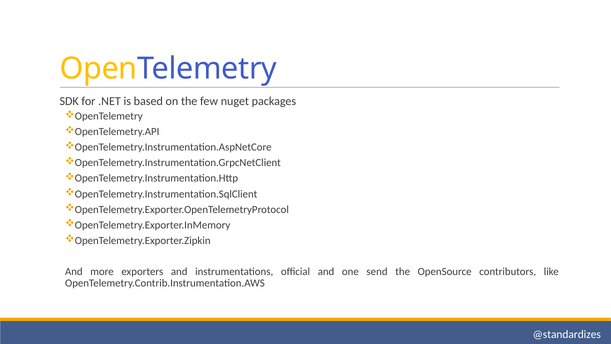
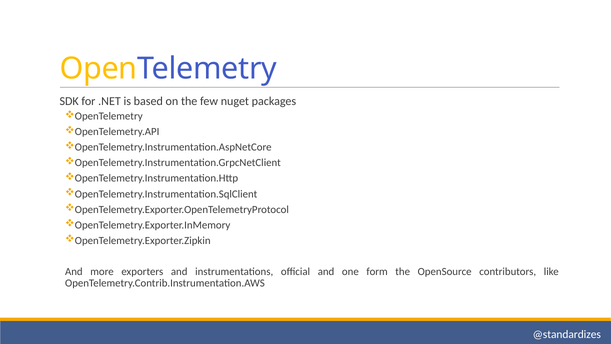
send: send -> form (377, 271)
